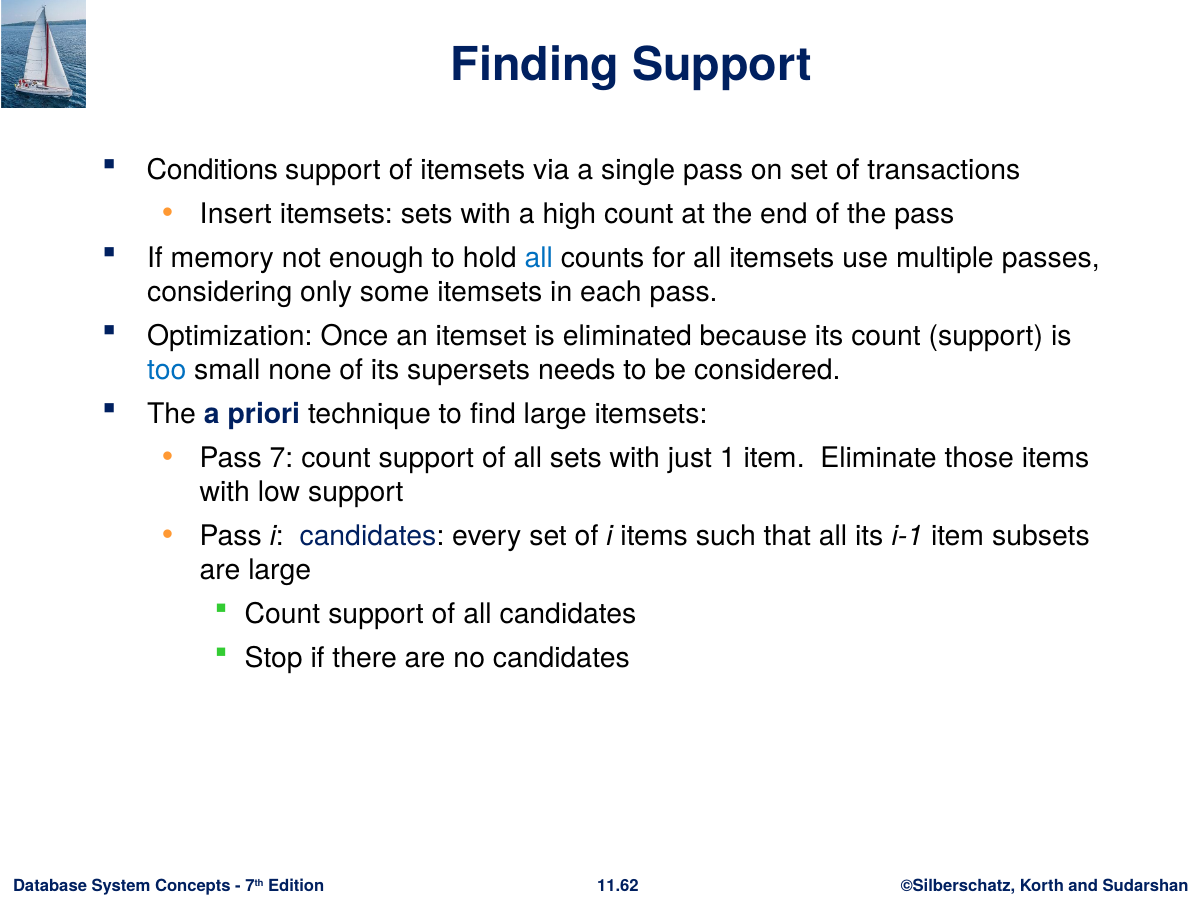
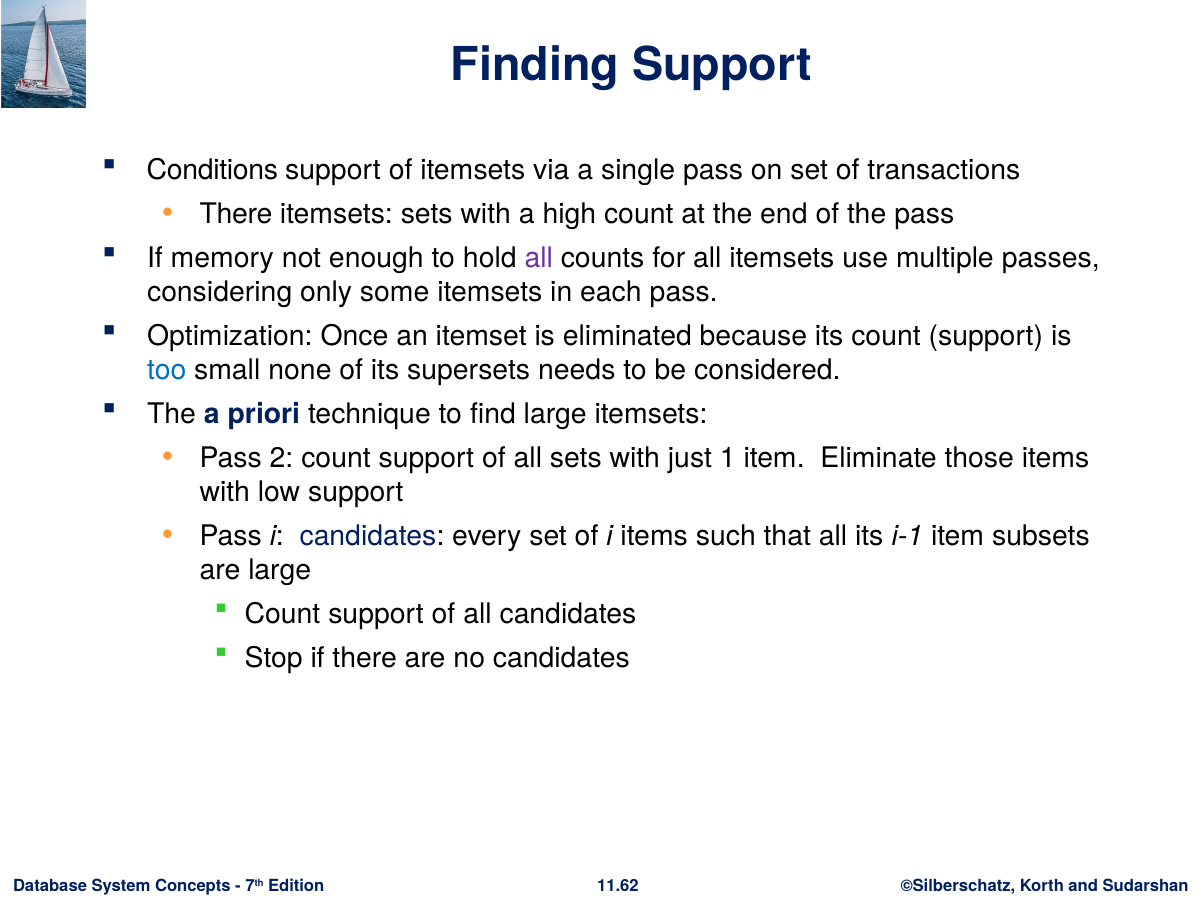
Insert: Insert -> There (236, 214)
all colour: blue -> purple (539, 258)
7: 7 -> 2 (282, 458)
